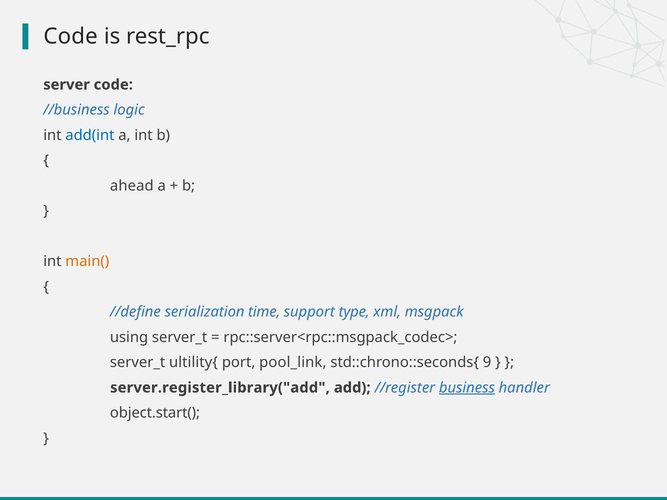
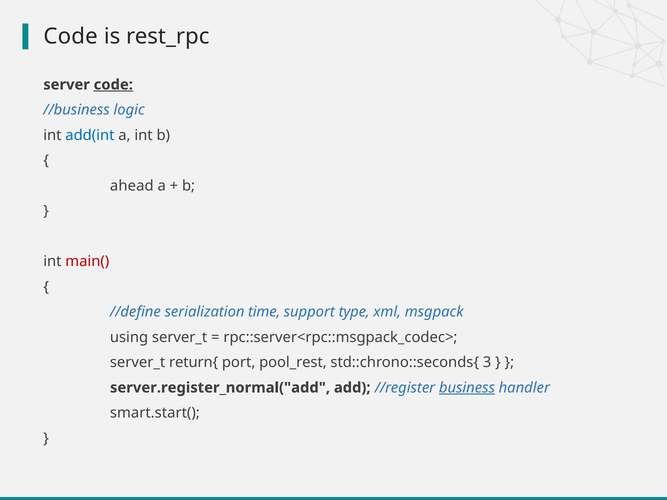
code underline: none -> present (113, 85)
main( colour: orange -> red (87, 262)
ultility{: ultility{ -> return{ (194, 363)
pool_link: pool_link -> pool_rest (293, 363)
9: 9 -> 3 (487, 363)
server.register_library("add: server.register_library("add -> server.register_normal("add (220, 388)
object.start(: object.start( -> smart.start( (155, 413)
